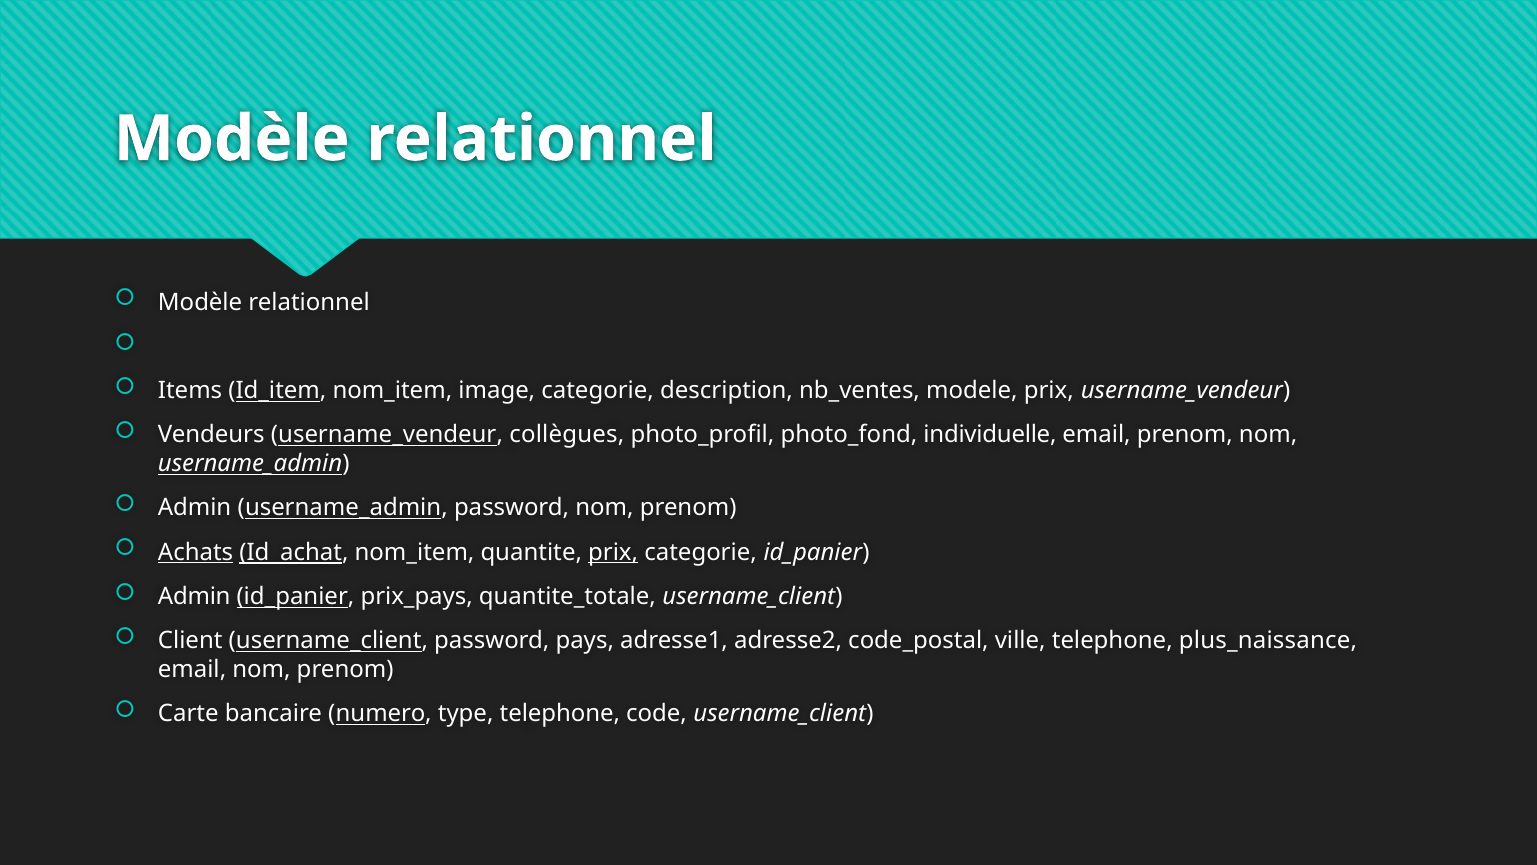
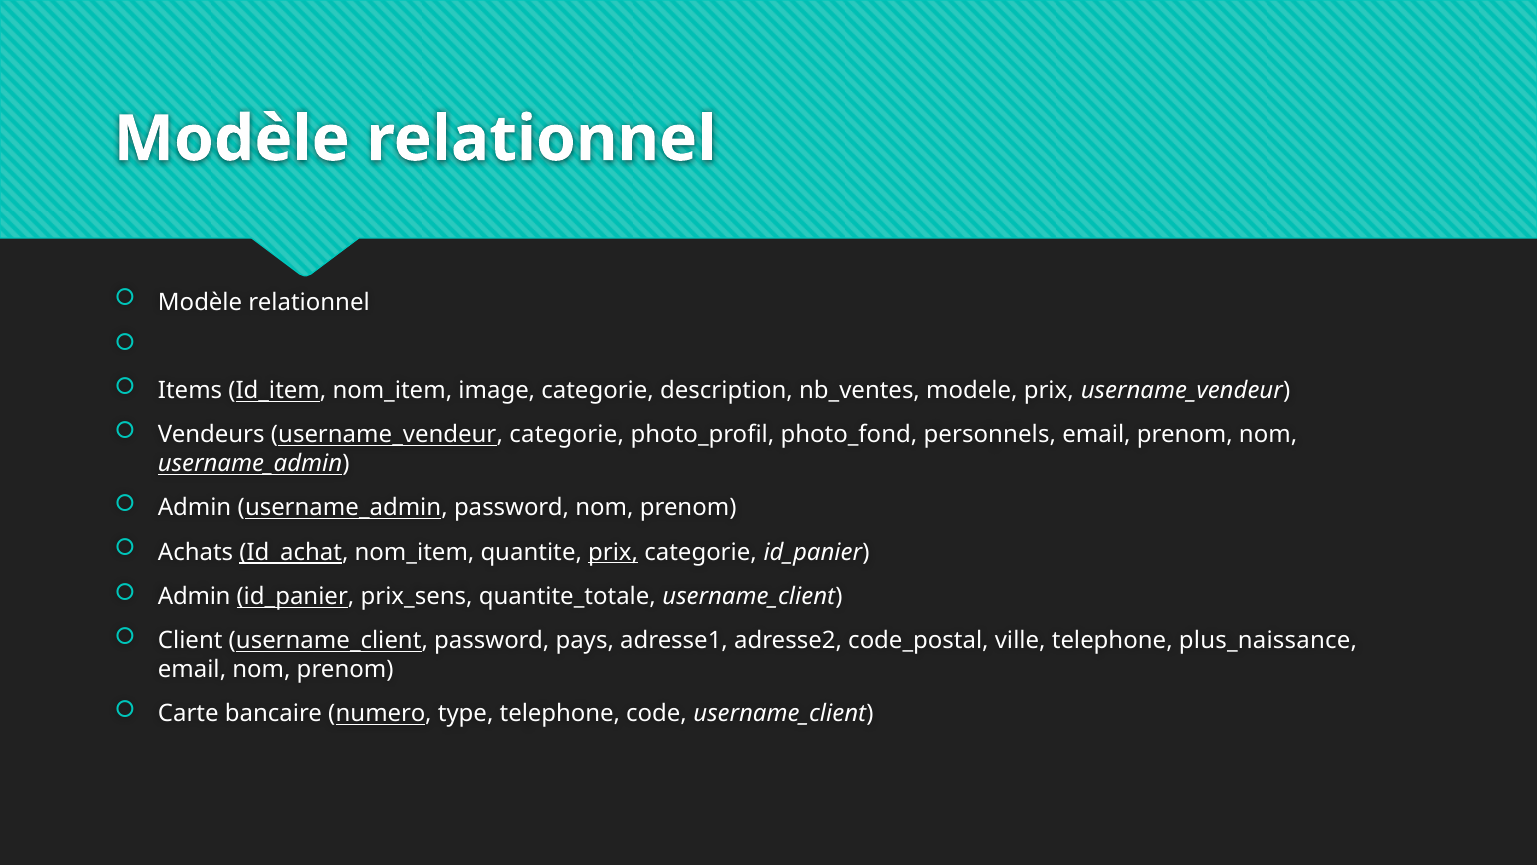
username_vendeur collègues: collègues -> categorie (567, 435)
individuelle: individuelle -> personnels (990, 435)
Achats underline: present -> none (196, 552)
prix_pays: prix_pays -> prix_sens (417, 596)
